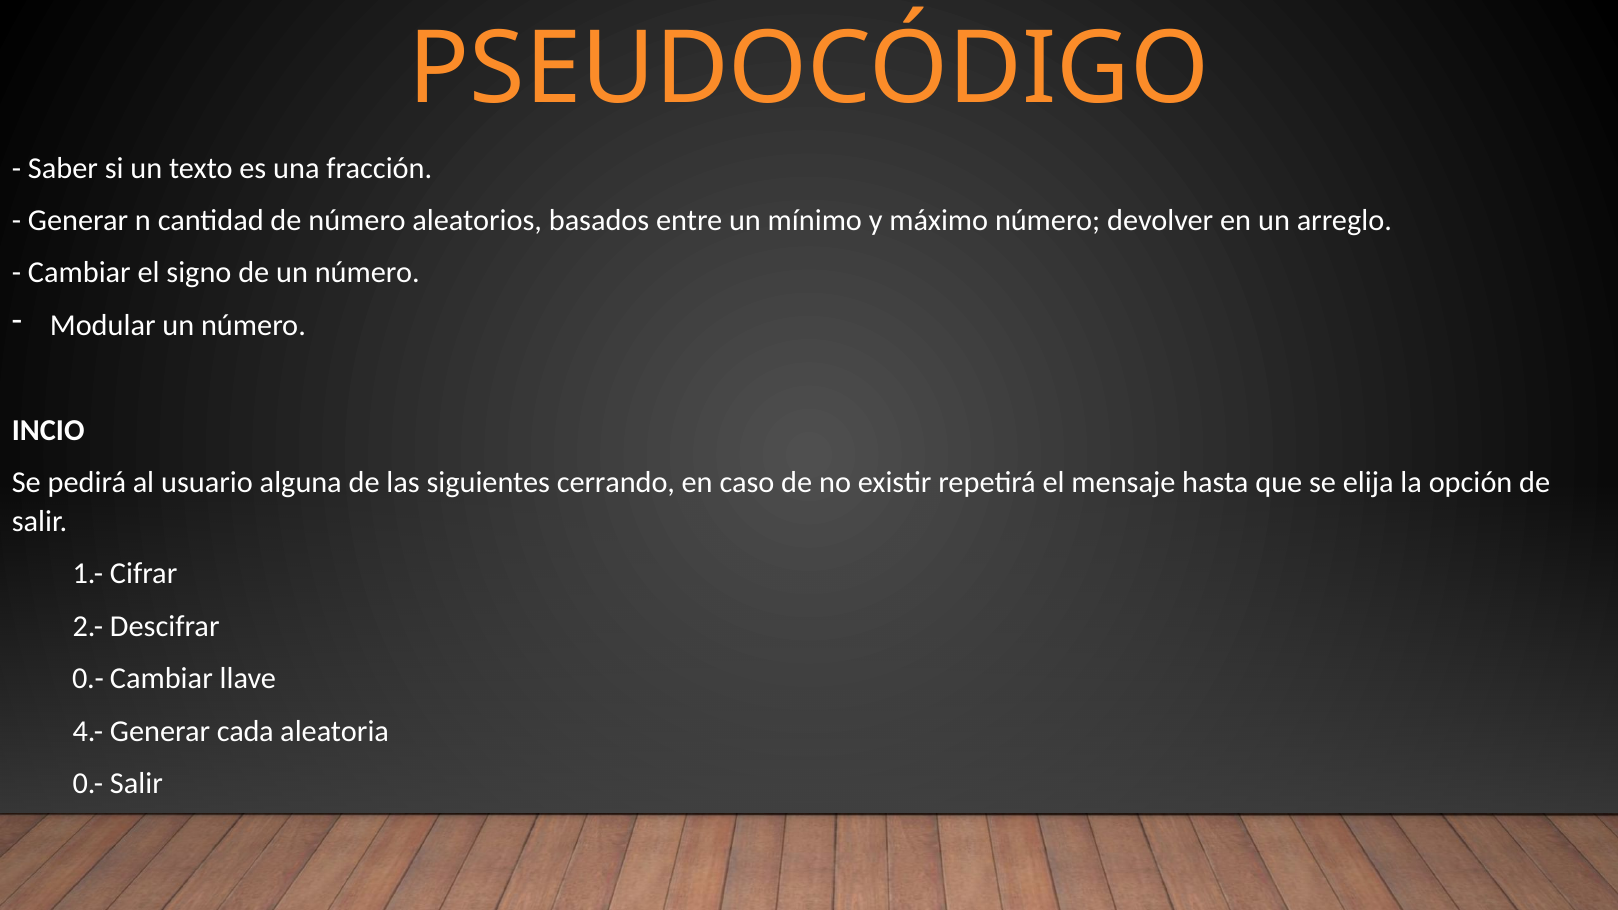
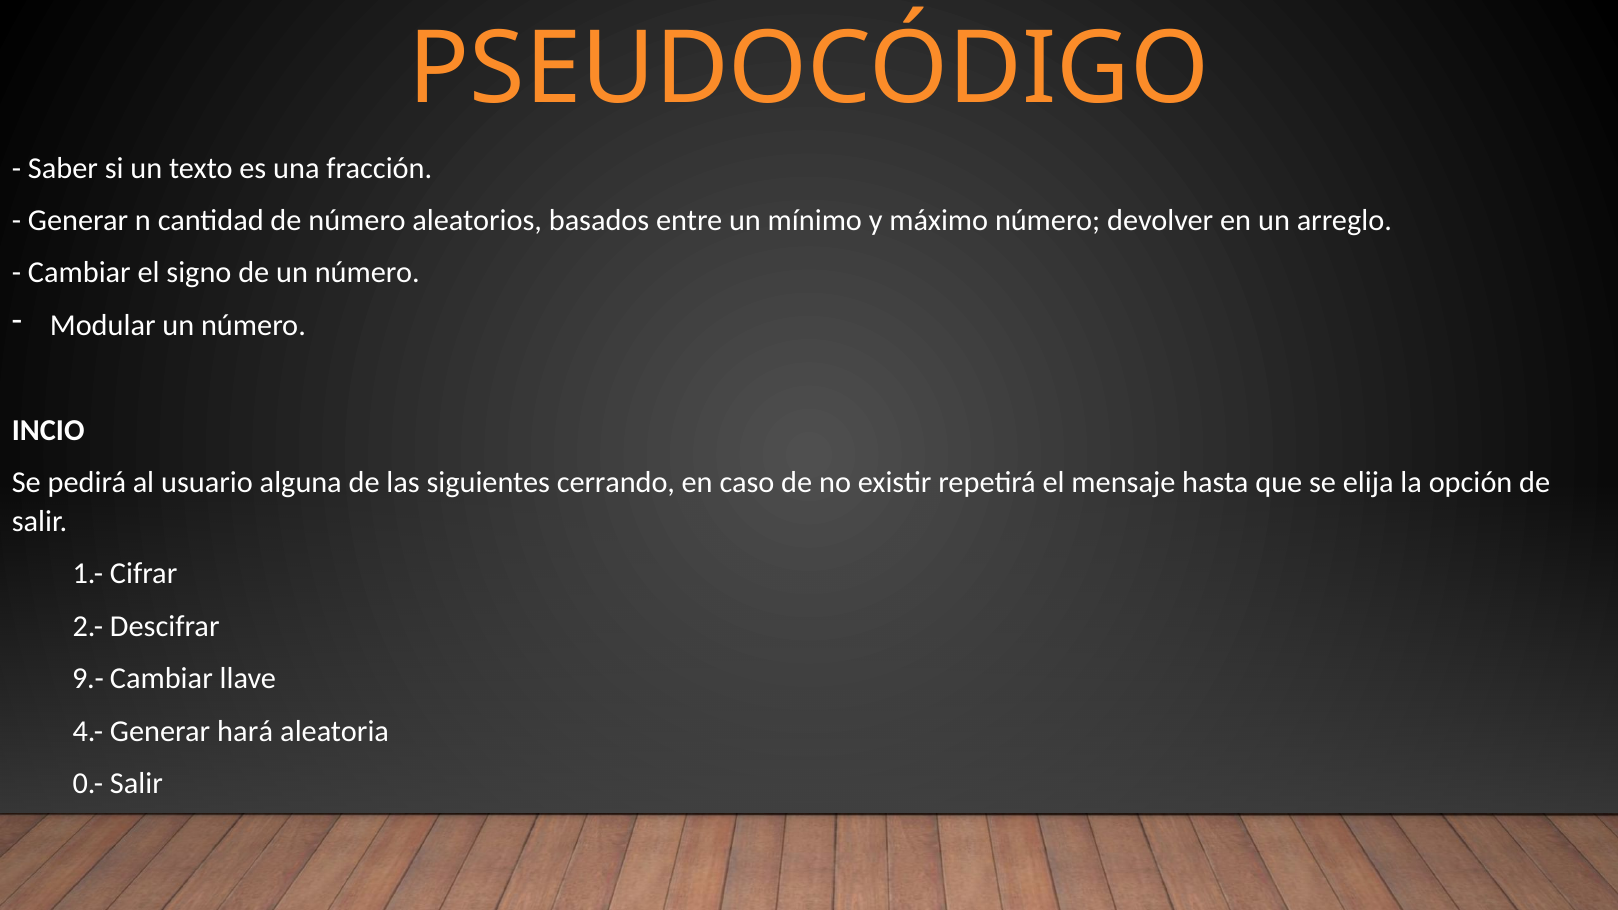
0.-: 0.- -> 9.- (88, 679)
cada: cada -> hará (245, 731)
